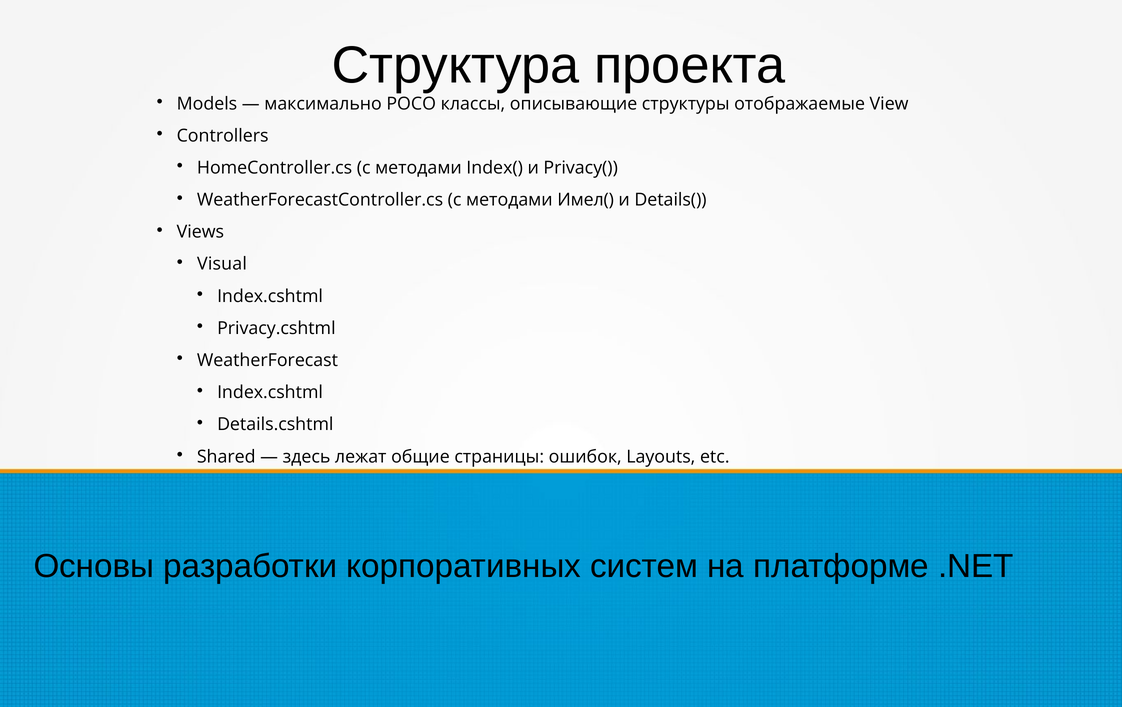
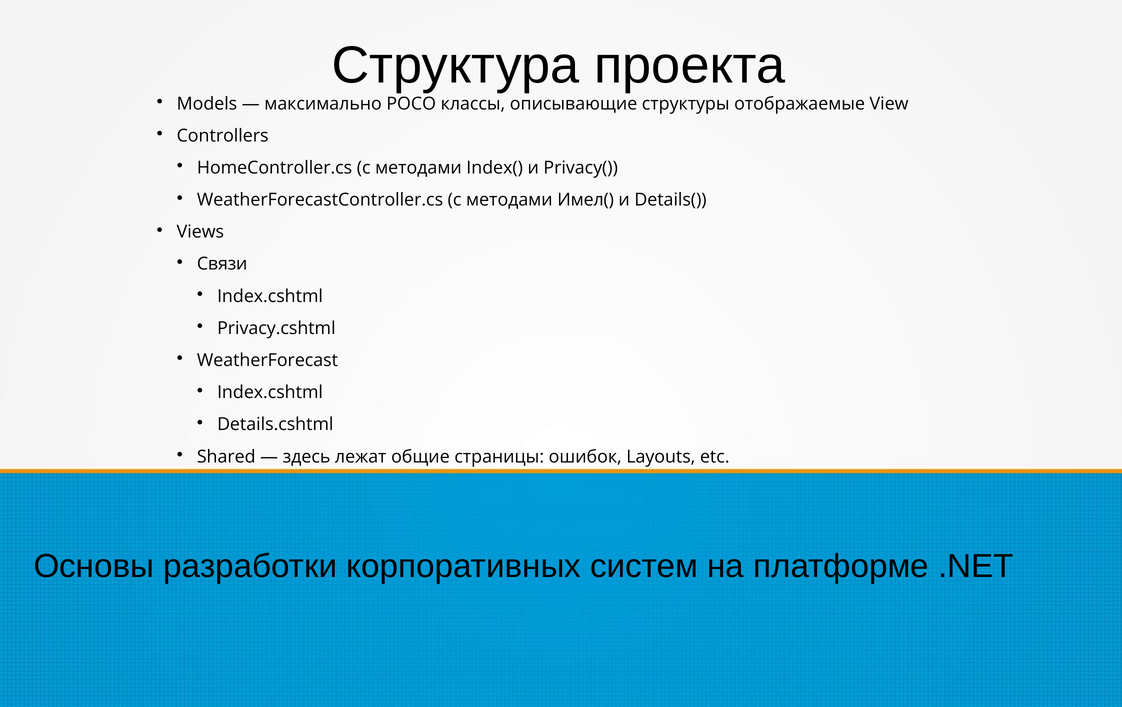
Visual: Visual -> Связи (222, 264)
